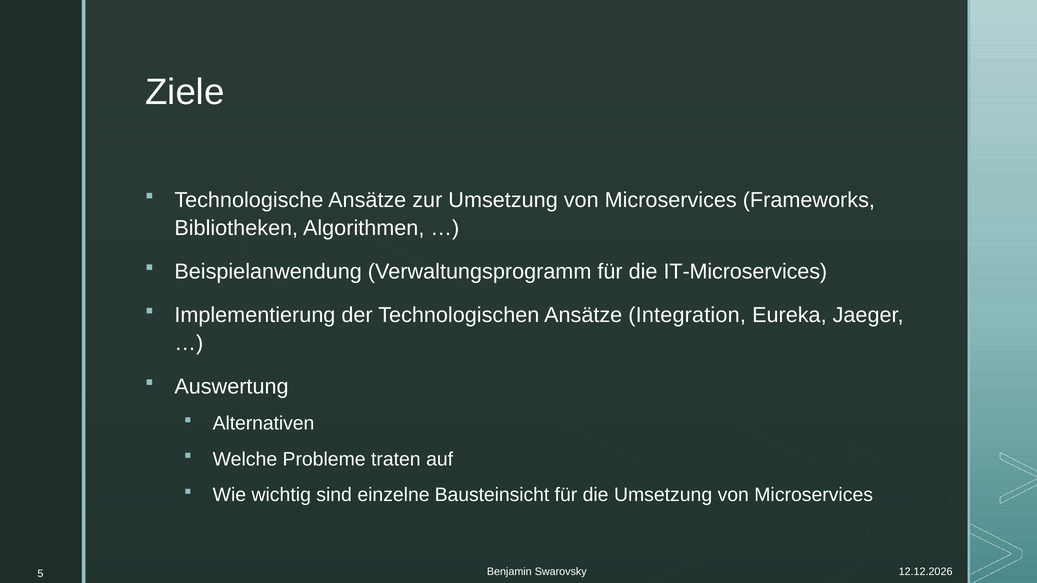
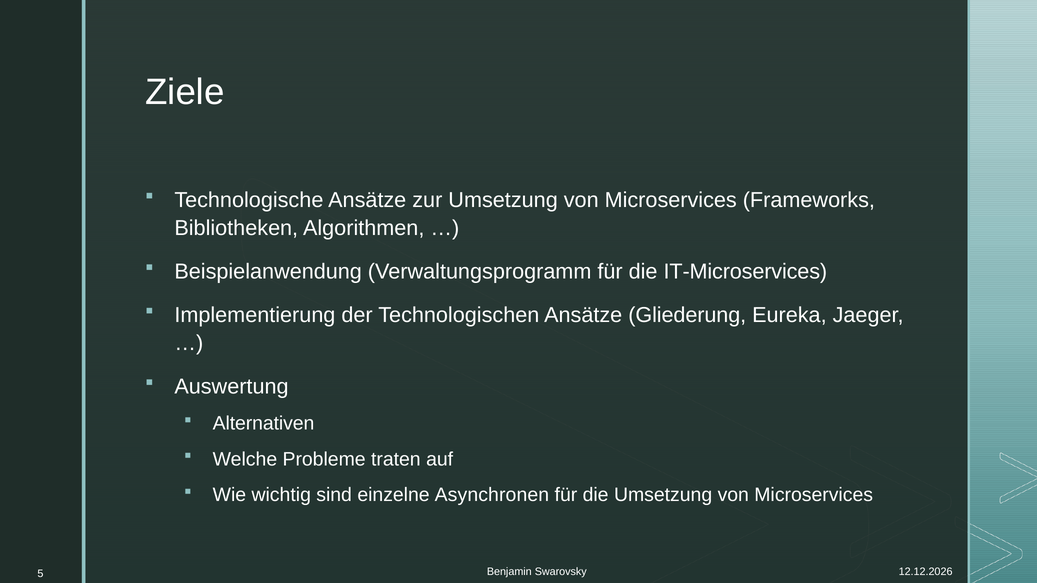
Integration: Integration -> Gliederung (687, 315)
Bausteinsicht: Bausteinsicht -> Asynchronen (492, 495)
